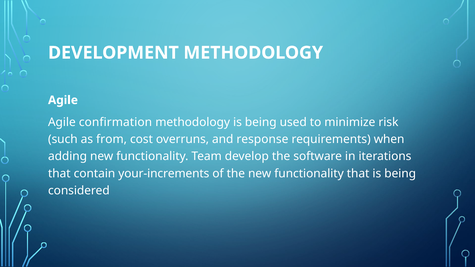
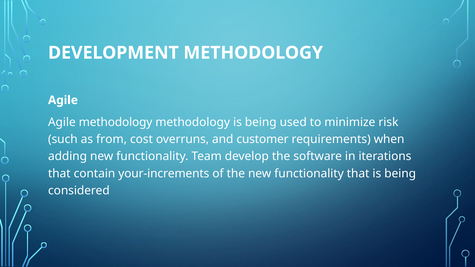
Agile confirmation: confirmation -> methodology (116, 122)
response: response -> customer (263, 139)
